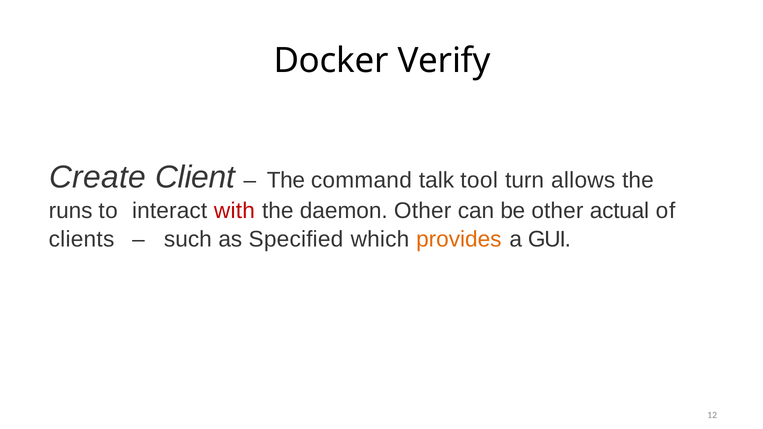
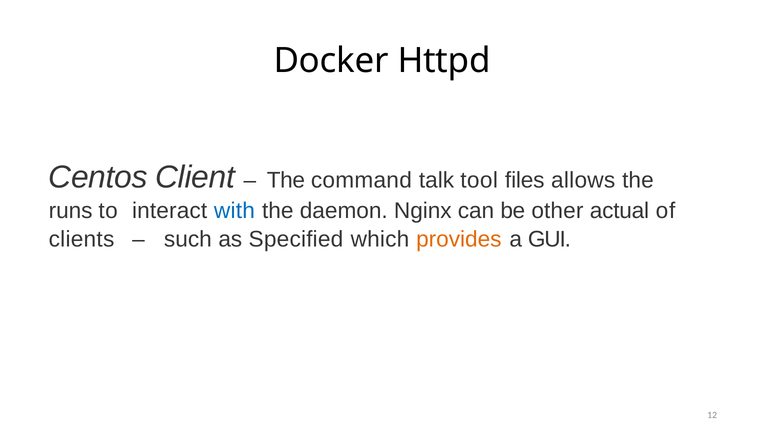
Verify: Verify -> Httpd (444, 61)
Create: Create -> Centos (98, 177)
turn: turn -> ﬁles (525, 180)
with colour: red -> blue (234, 211)
daemon Other: Other -> Nginx (423, 211)
